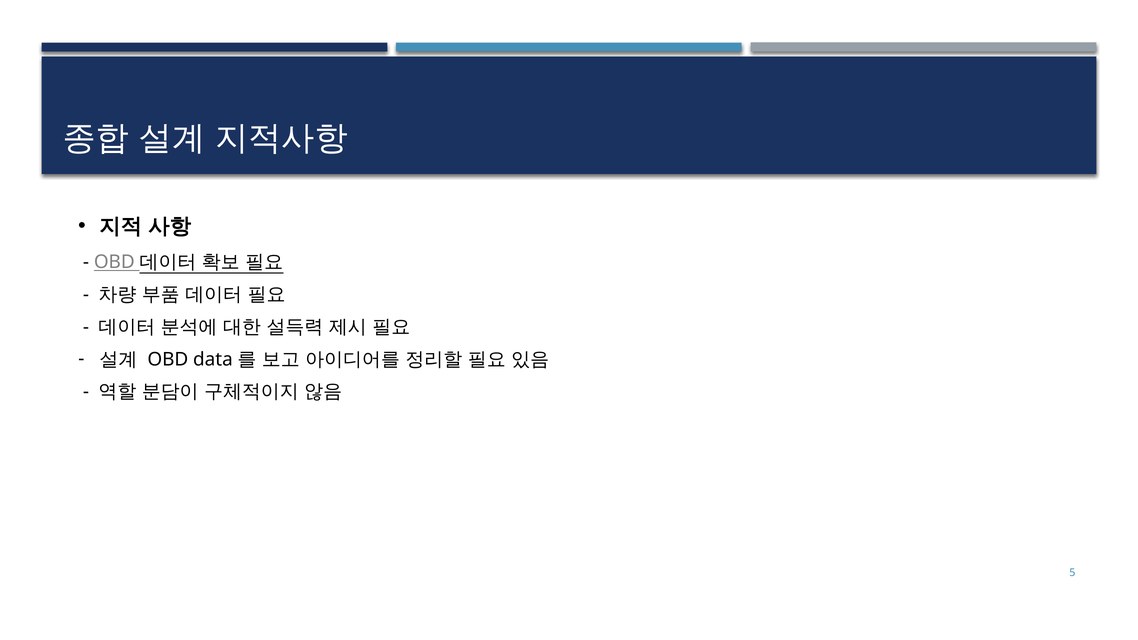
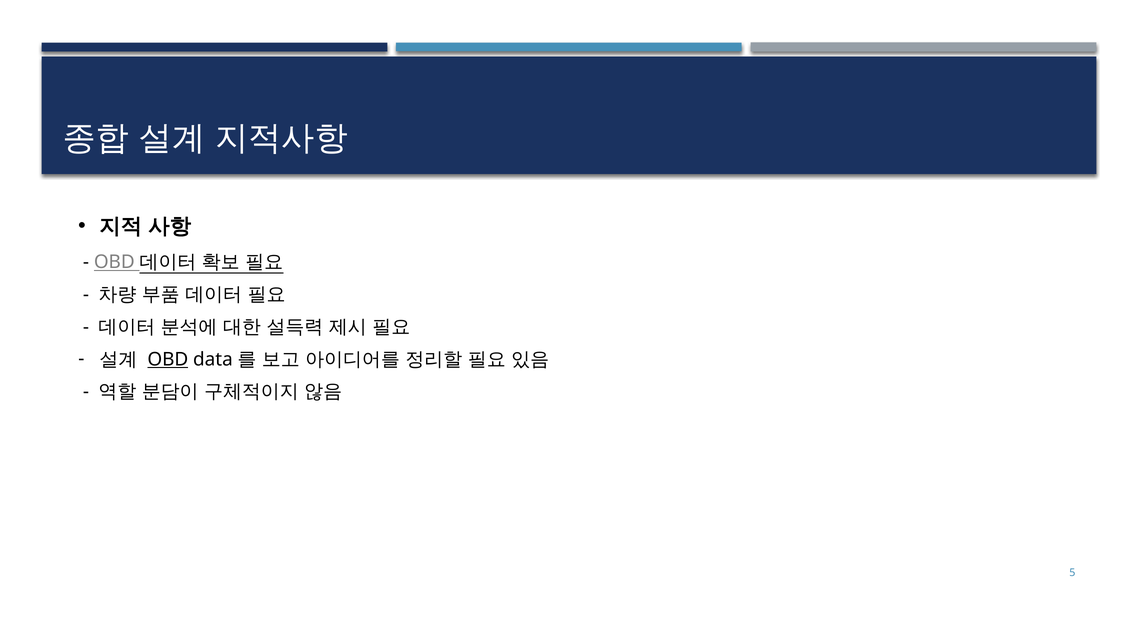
OBD underline: none -> present (168, 359)
